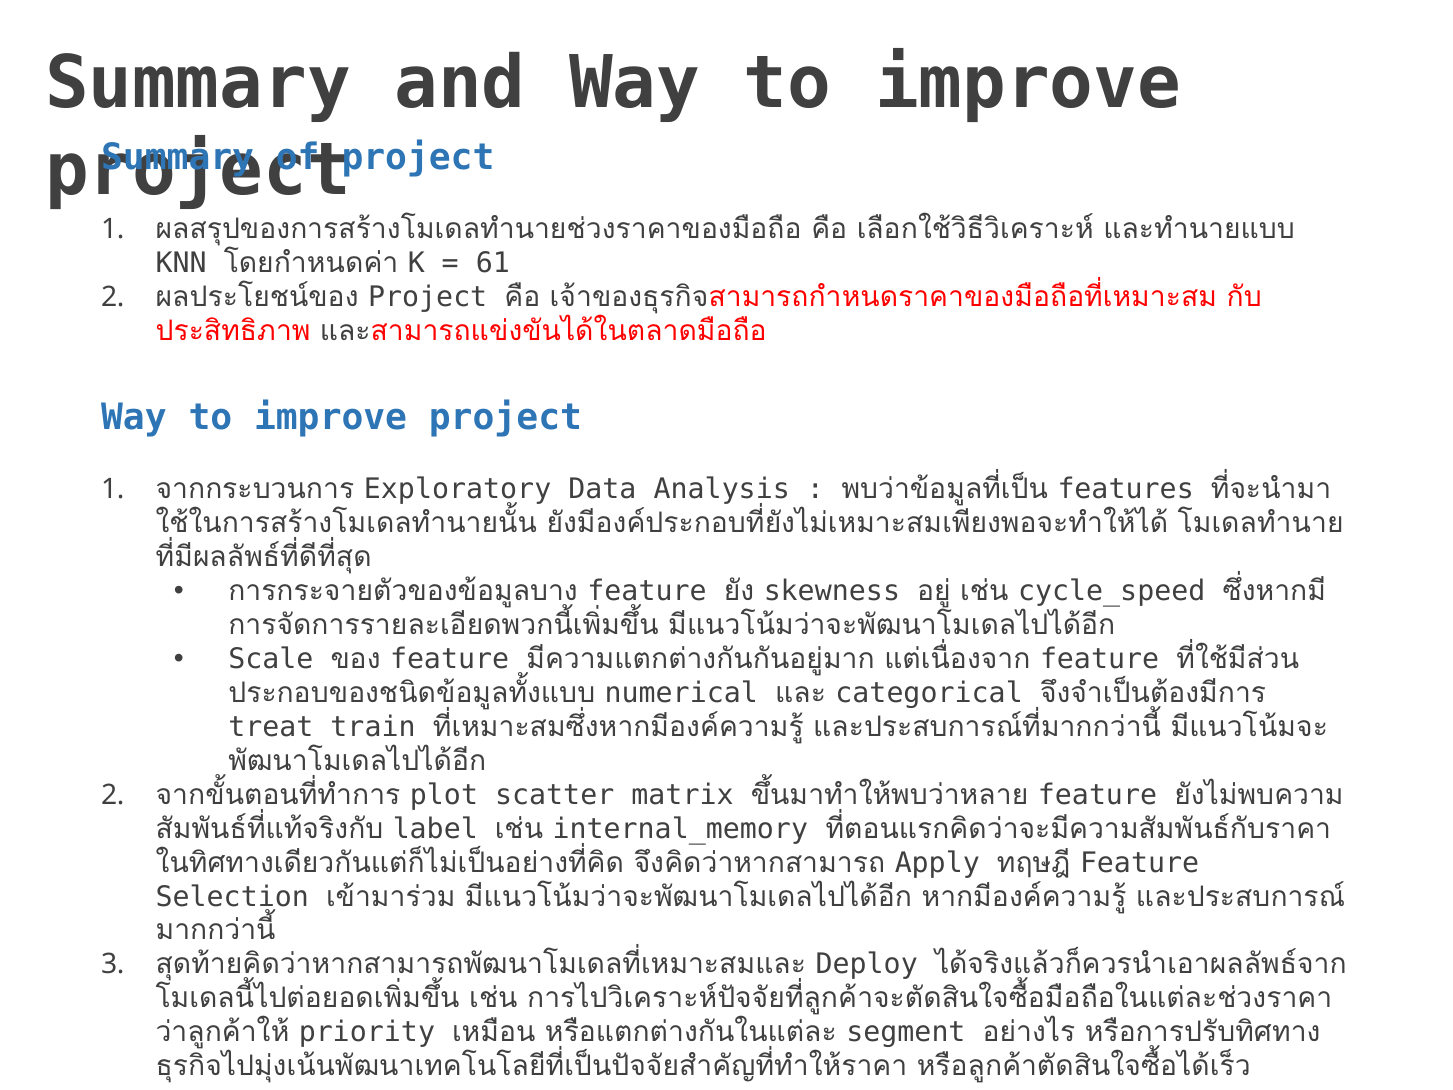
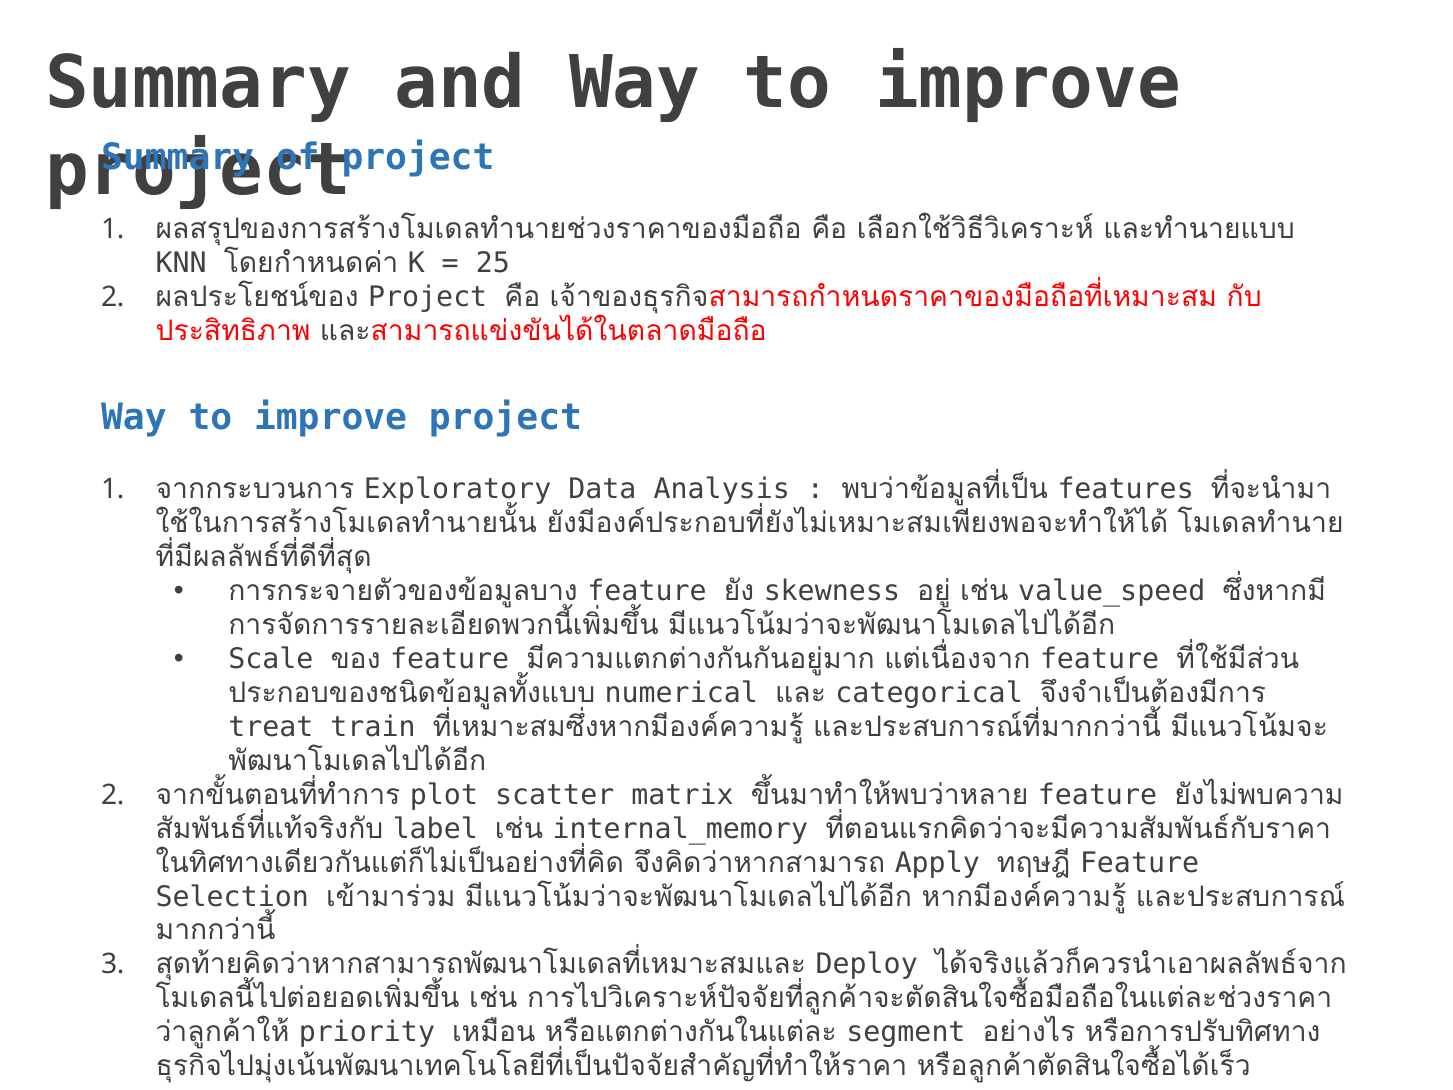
61: 61 -> 25 (493, 263)
cycle_speed: cycle_speed -> value_speed (1112, 591)
